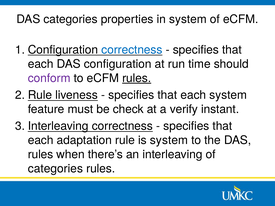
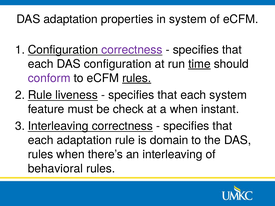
DAS categories: categories -> adaptation (71, 19)
correctness colour: blue -> purple (132, 50)
time underline: none -> present (199, 64)
a verify: verify -> when (184, 109)
is system: system -> domain (169, 140)
categories: categories -> behavioral (55, 169)
